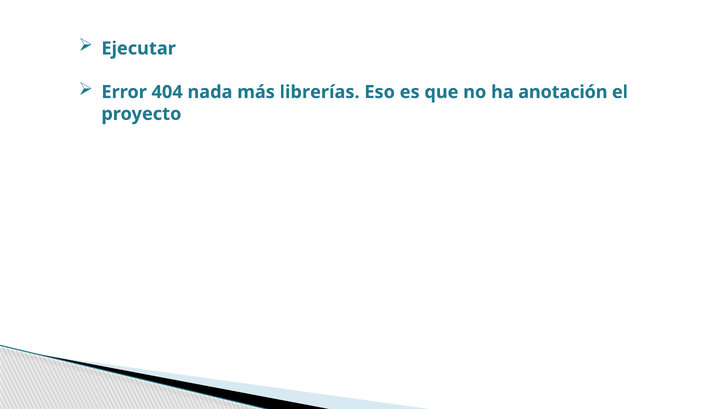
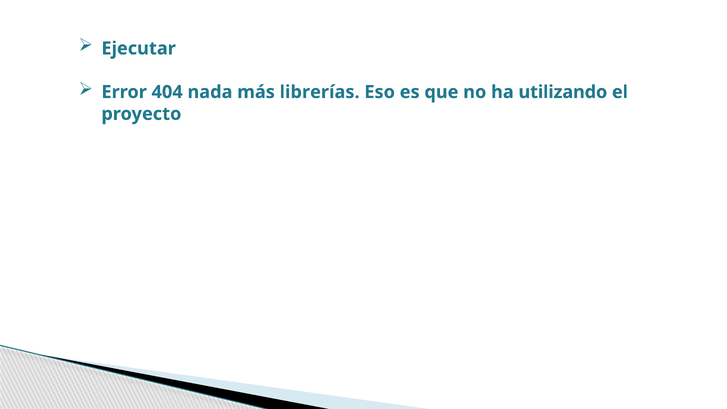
anotación: anotación -> utilizando (563, 92)
